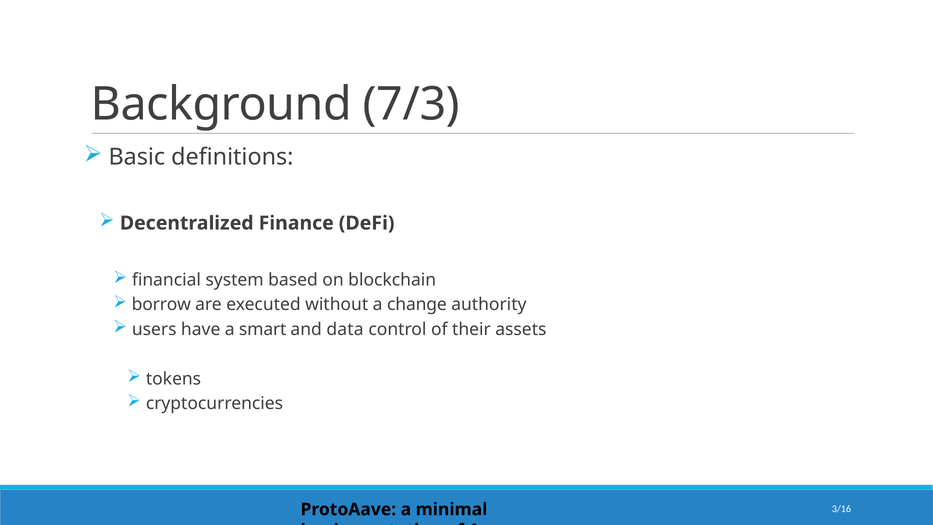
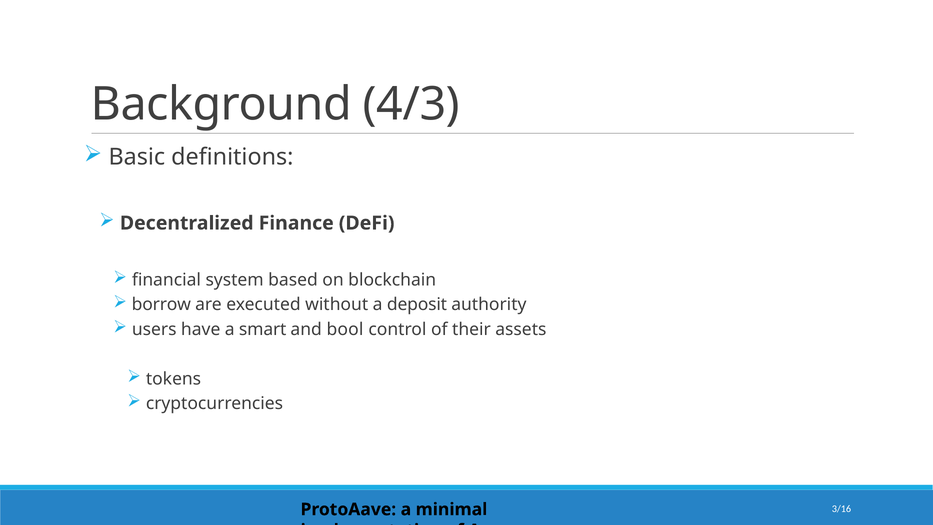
7/3: 7/3 -> 4/3 (411, 105)
change: change -> deposit (417, 305)
data: data -> bool (345, 329)
